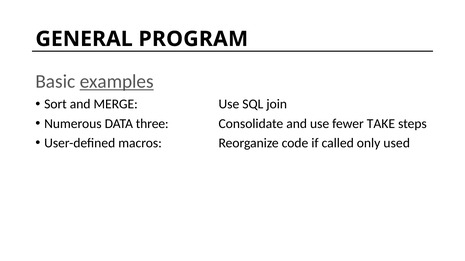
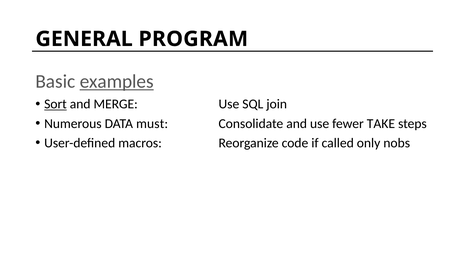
Sort underline: none -> present (55, 104)
three: three -> must (152, 124)
used: used -> nobs (397, 143)
